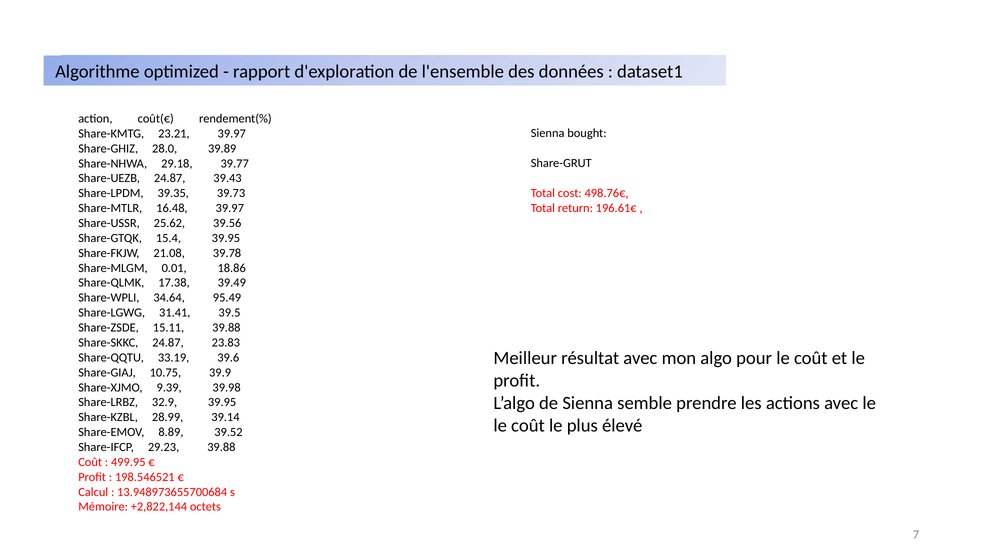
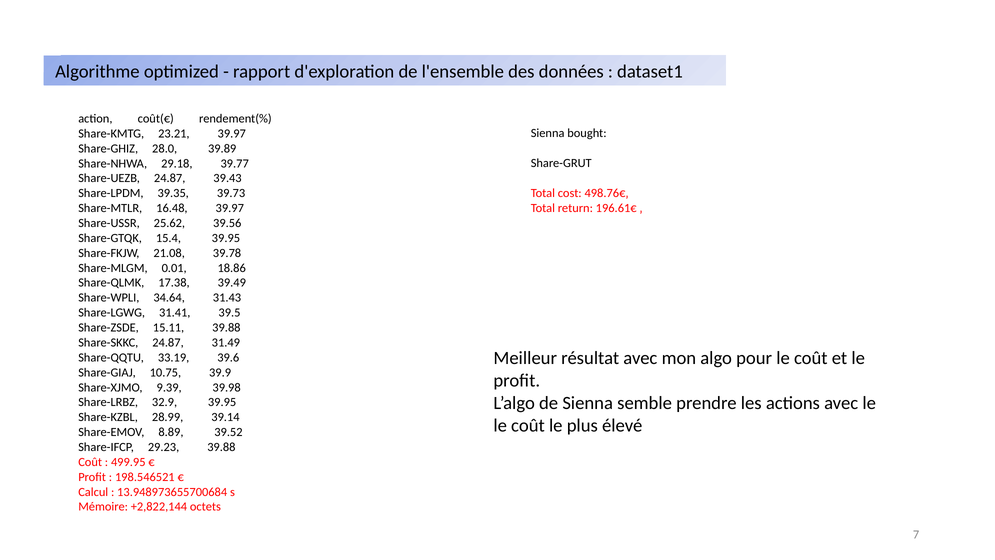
95.49: 95.49 -> 31.43 (227, 298)
23.83: 23.83 -> 31.49 (226, 342)
